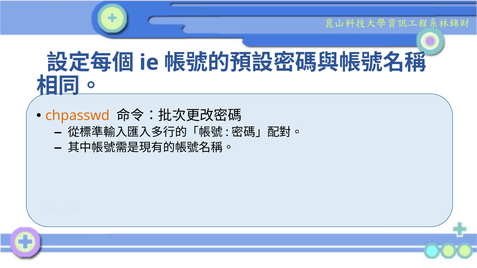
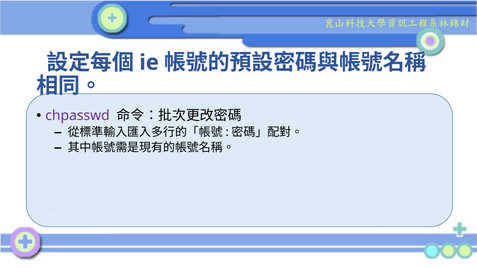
chpasswd colour: orange -> purple (77, 116)
